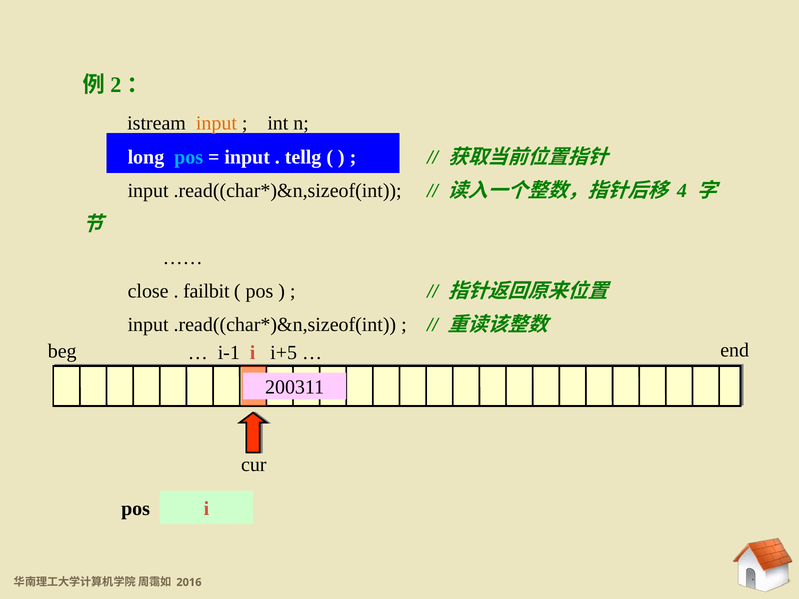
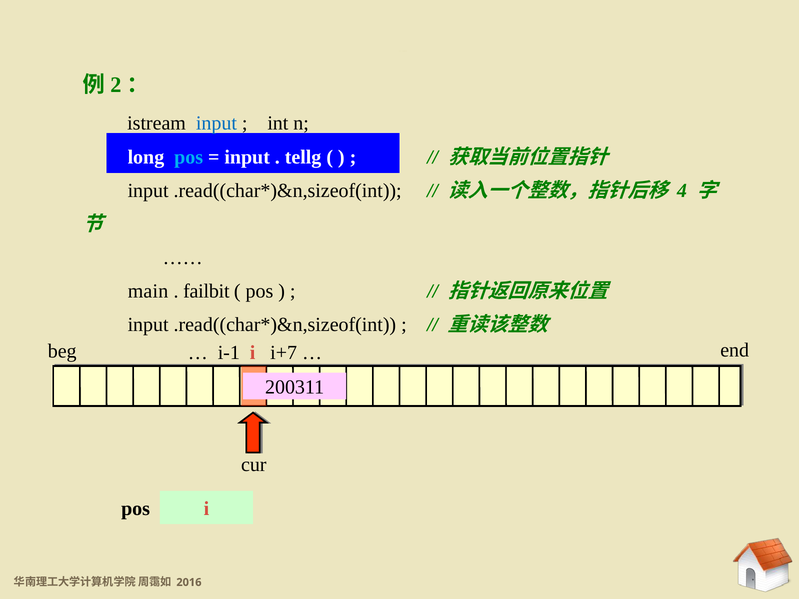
input colour: orange -> blue (216, 123)
close: close -> main (148, 291)
i+5: i+5 -> i+7 (284, 353)
